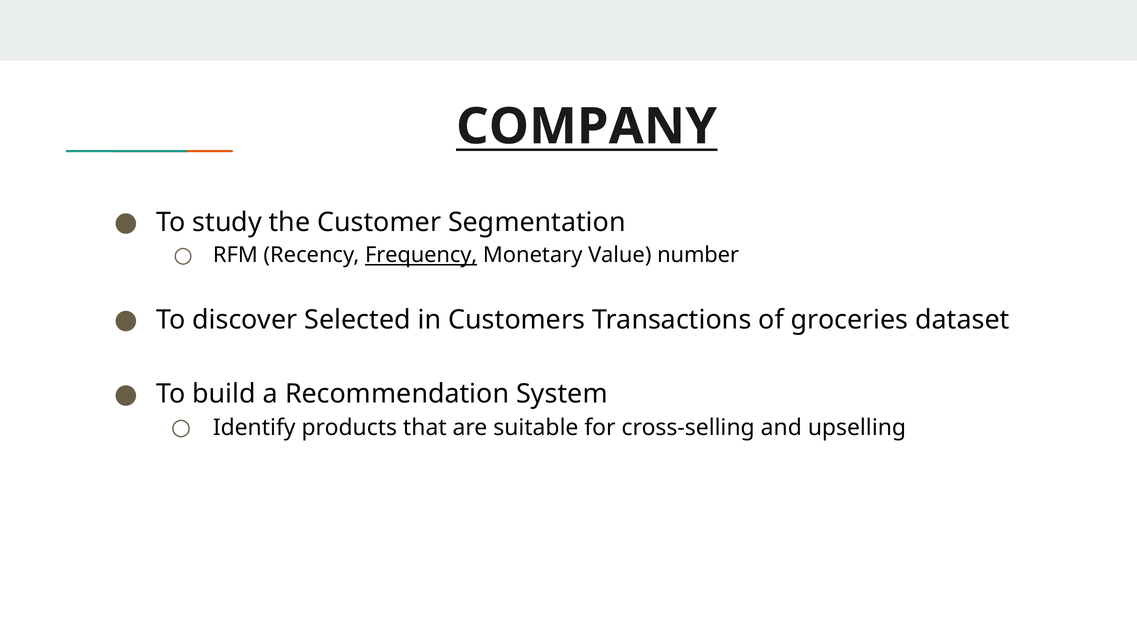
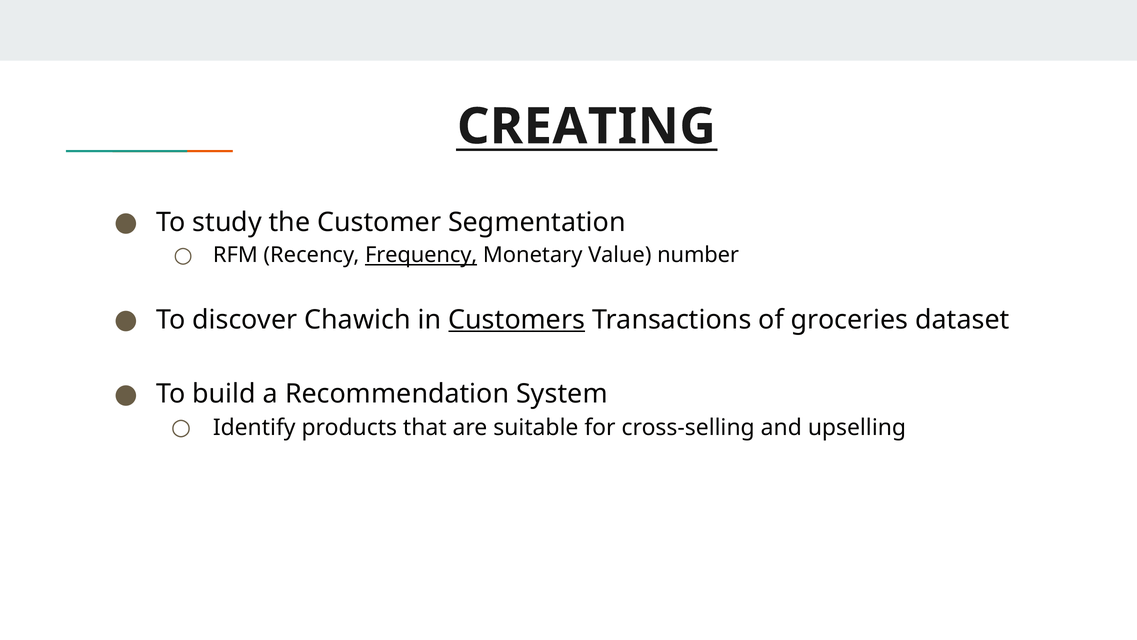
COMPANY: COMPANY -> CREATING (586, 127)
Selected: Selected -> Chawich (358, 320)
Customers underline: none -> present (517, 320)
